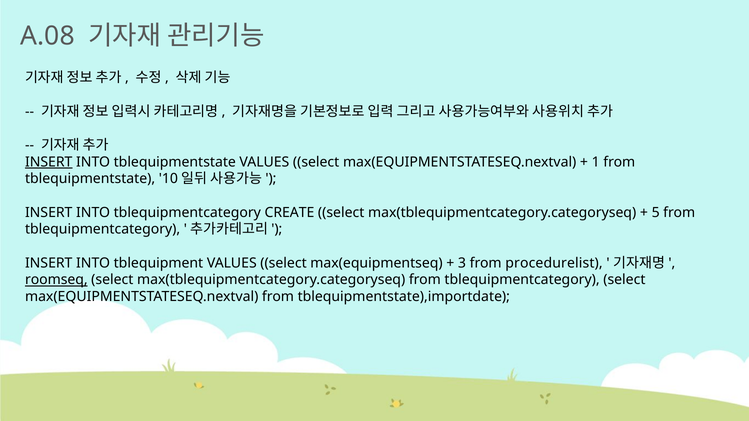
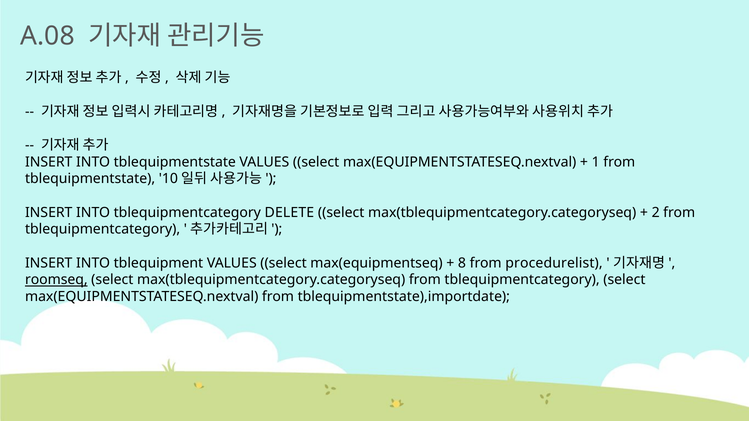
INSERT underline: present -> none (49, 162)
CREATE: CREATE -> DELETE (289, 213)
5: 5 -> 2 (656, 213)
3: 3 -> 8 (462, 263)
